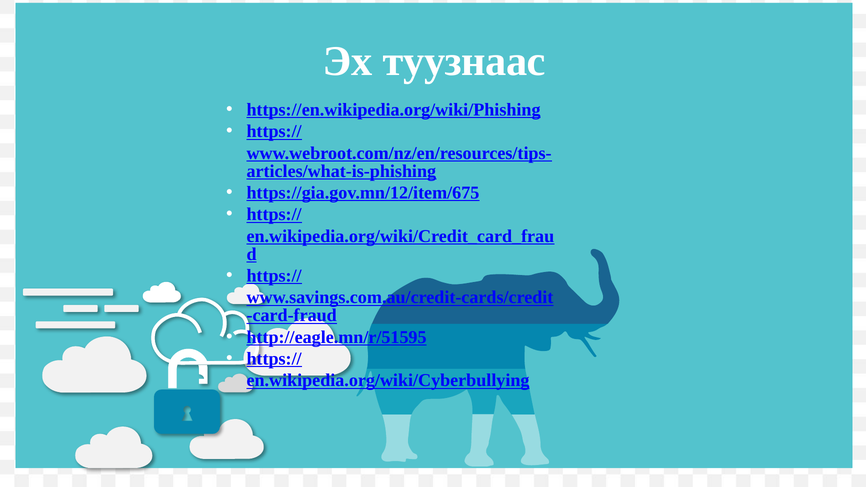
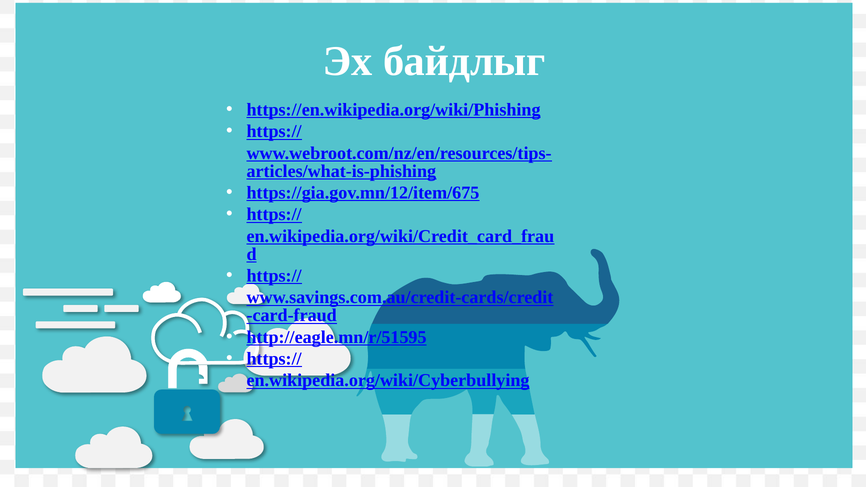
туузнаас: туузнаас -> байдлыг (464, 61)
